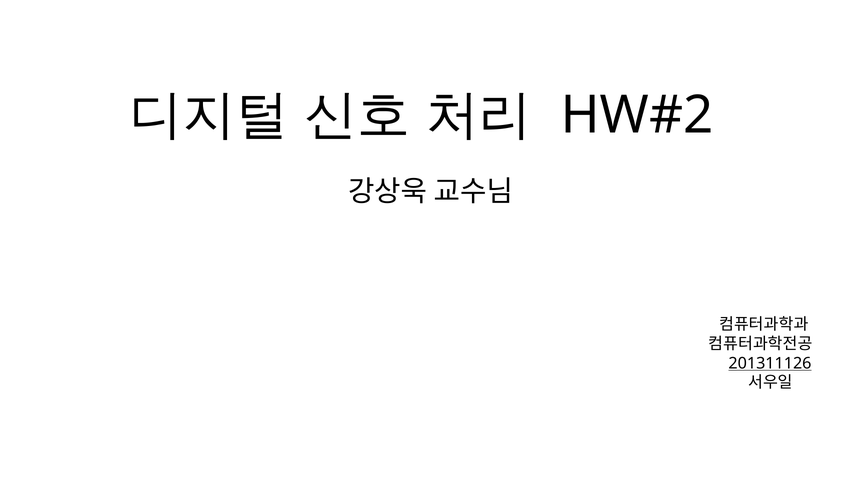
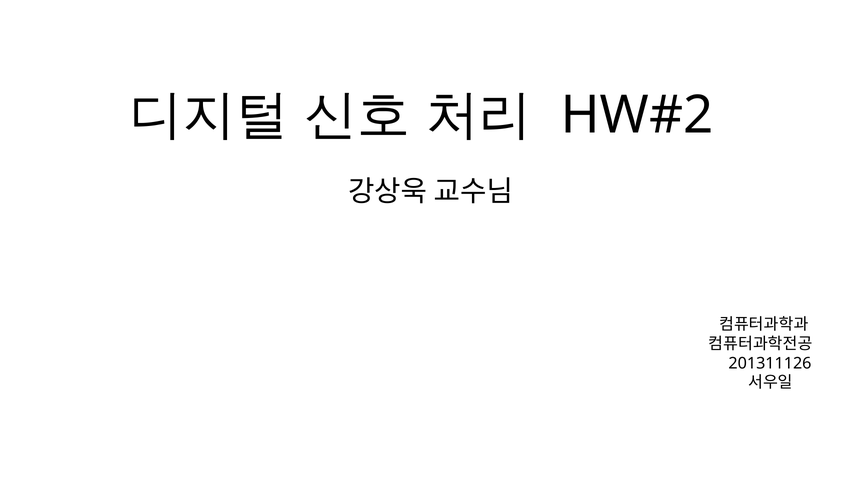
201311126 underline: present -> none (770, 364)
